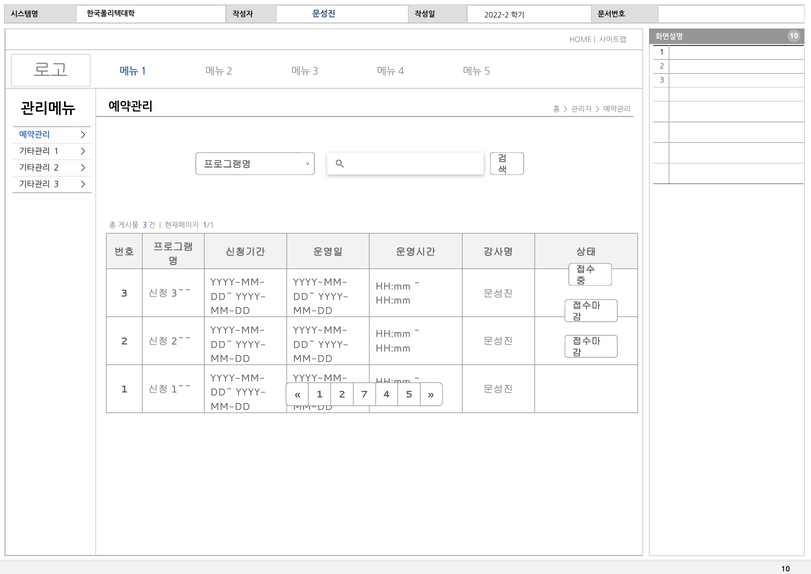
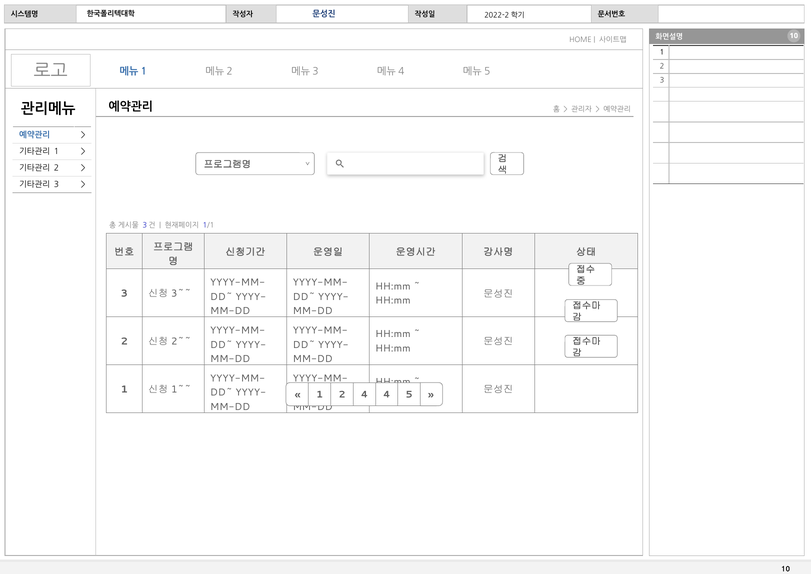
7: 7 -> 4 (365, 394)
